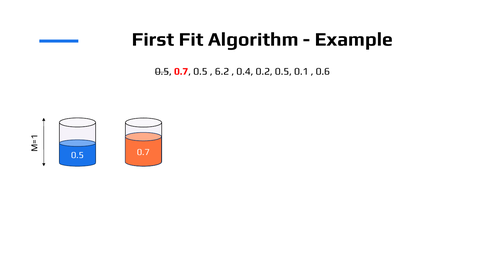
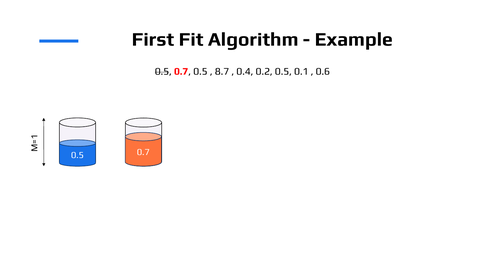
6.2: 6.2 -> 8.7 (222, 71)
